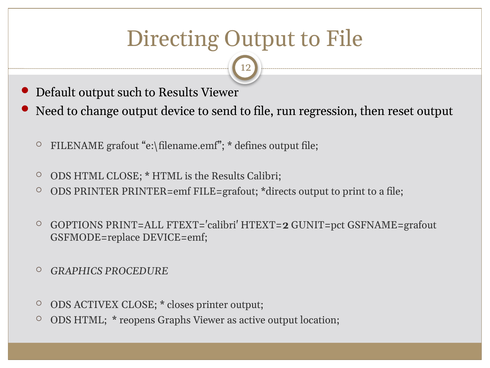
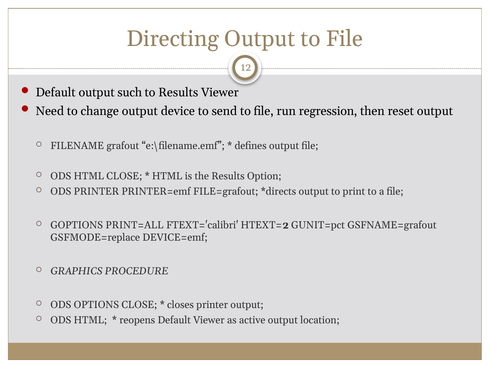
Calibri: Calibri -> Option (264, 176)
ACTIVEX: ACTIVEX -> OPTIONS (96, 304)
reopens Graphs: Graphs -> Default (174, 320)
